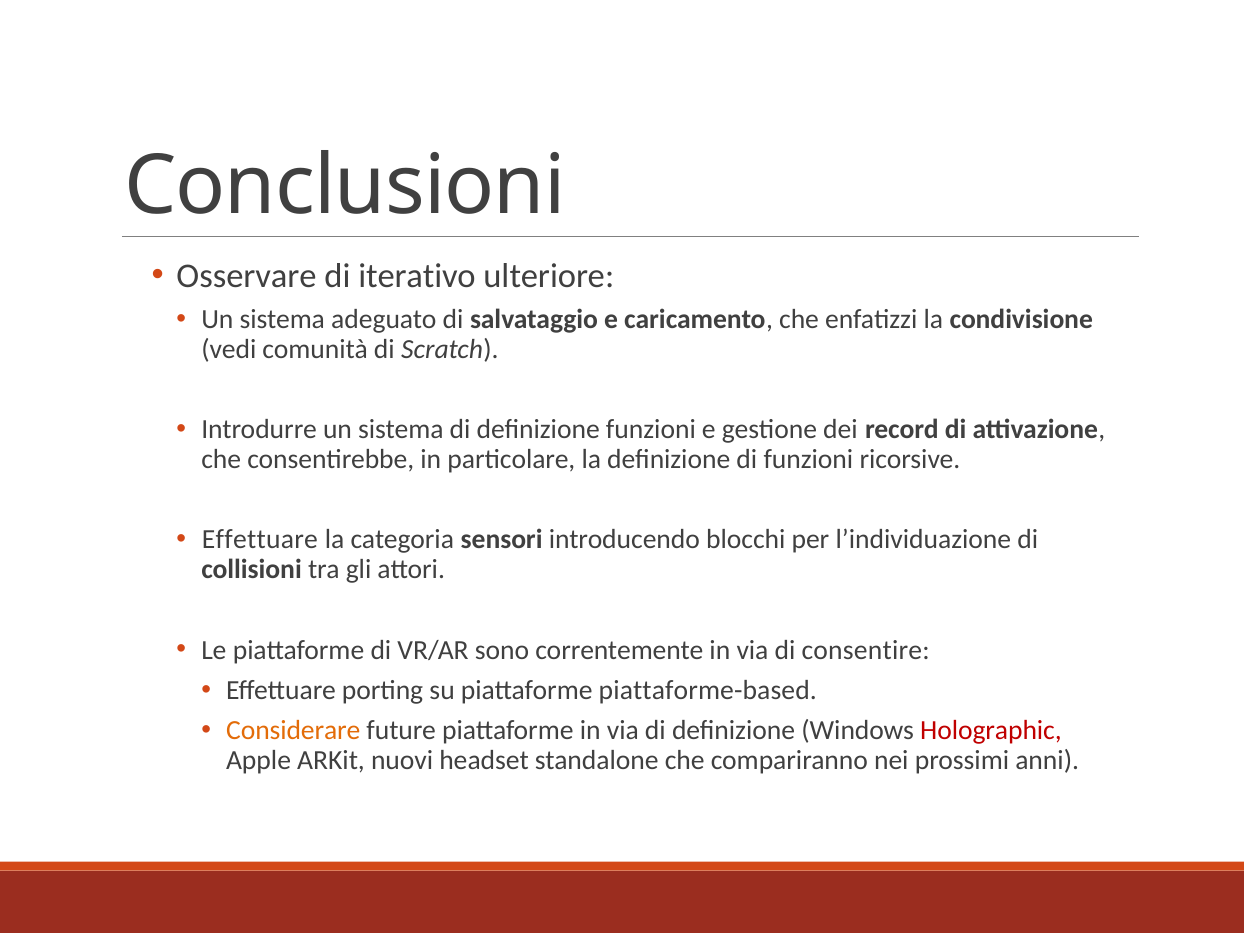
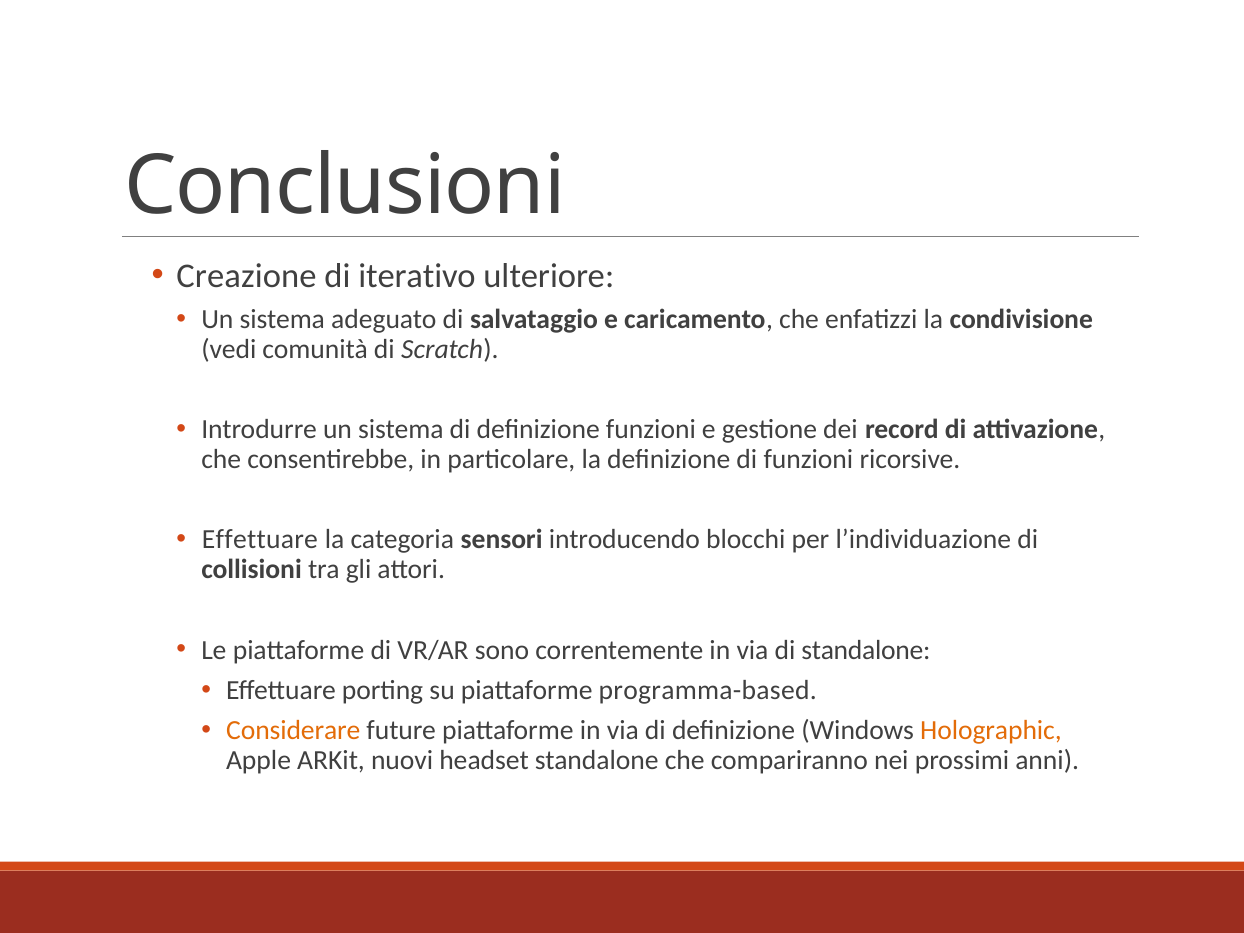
Osservare: Osservare -> Creazione (246, 276)
di consentire: consentire -> standalone (866, 650)
piattaforme-based: piattaforme-based -> programma-based (708, 690)
Holographic colour: red -> orange (991, 730)
